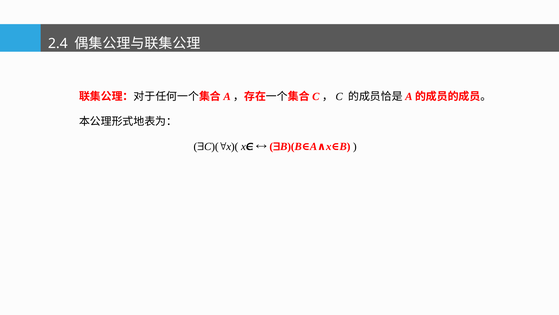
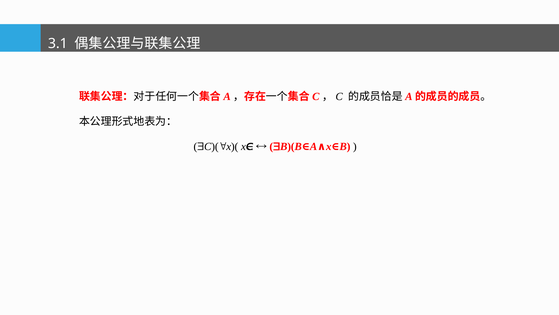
2.4: 2.4 -> 3.1 (58, 43)
